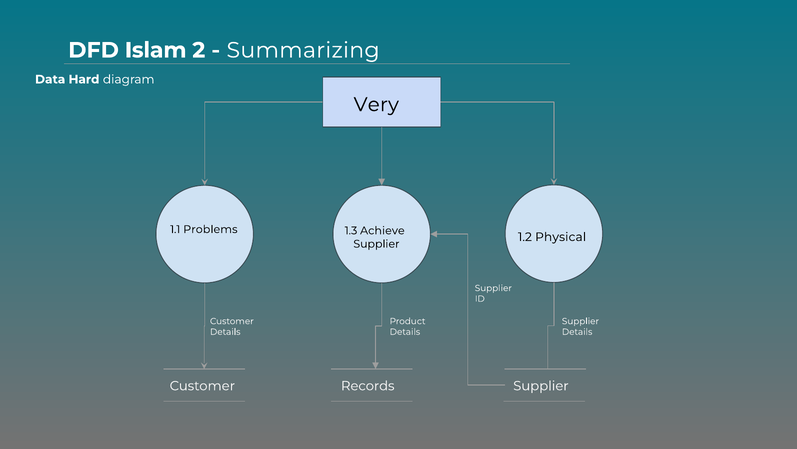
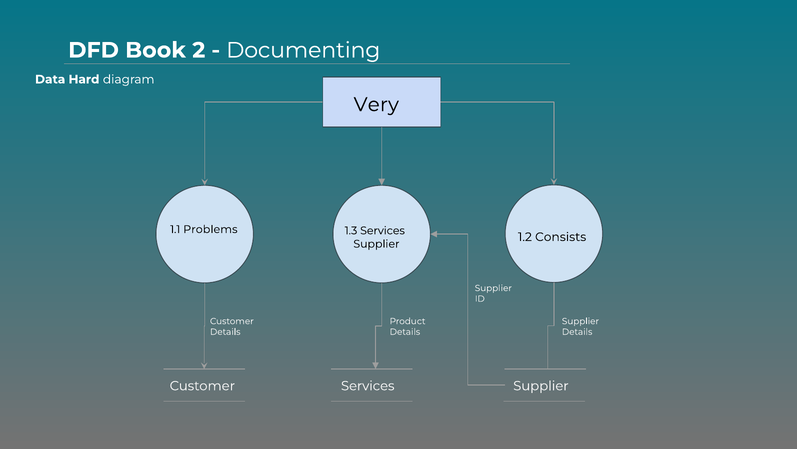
Islam: Islam -> Book (156, 50)
Summarizing: Summarizing -> Documenting (303, 50)
1.3 Achieve: Achieve -> Services (382, 230)
Physical: Physical -> Consists (561, 237)
Customer Records: Records -> Services (368, 385)
